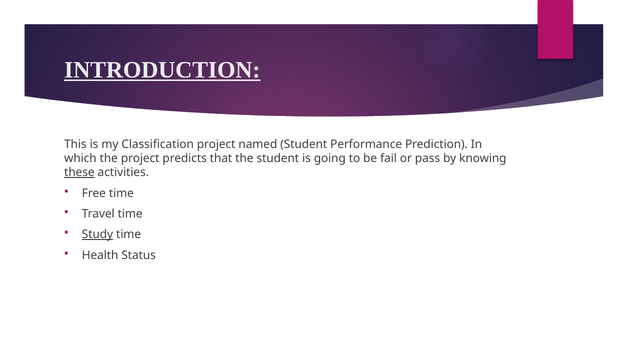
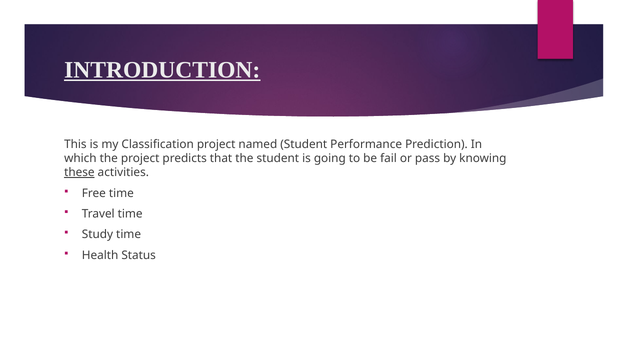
Study underline: present -> none (97, 235)
